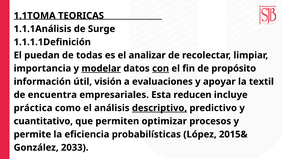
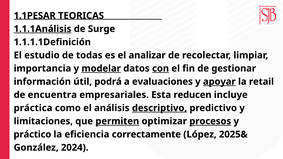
1.1TOMA: 1.1TOMA -> 1.1PESAR (35, 16)
1.1.1Análisis underline: none -> present (43, 29)
puedan: puedan -> estudio (42, 55)
propósito: propósito -> gestionar (234, 69)
visión: visión -> podrá (108, 82)
apoyar underline: none -> present (219, 82)
textil: textil -> retail (261, 82)
cuantitativo: cuantitativo -> limitaciones (43, 121)
permiten underline: none -> present (117, 121)
procesos underline: none -> present (210, 121)
permite: permite -> práctico (32, 135)
probabilísticas: probabilísticas -> correctamente (146, 135)
2015&: 2015& -> 2025& (233, 135)
2033: 2033 -> 2024 (75, 148)
